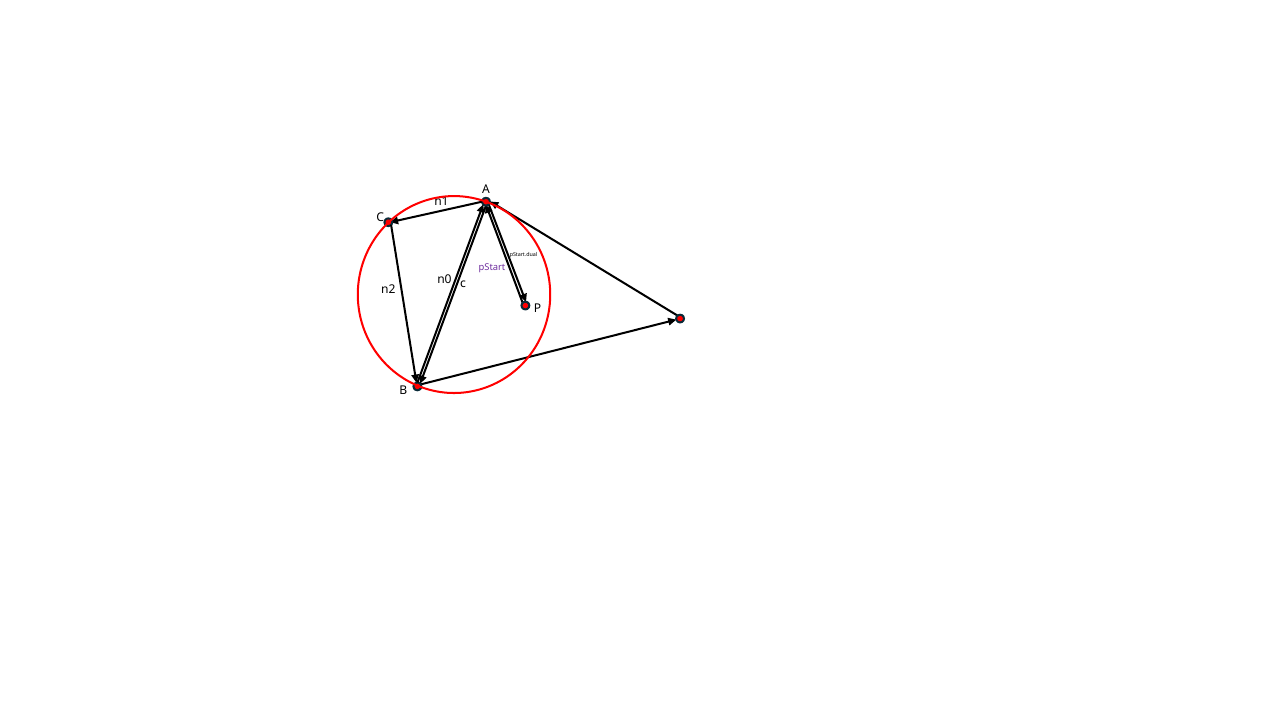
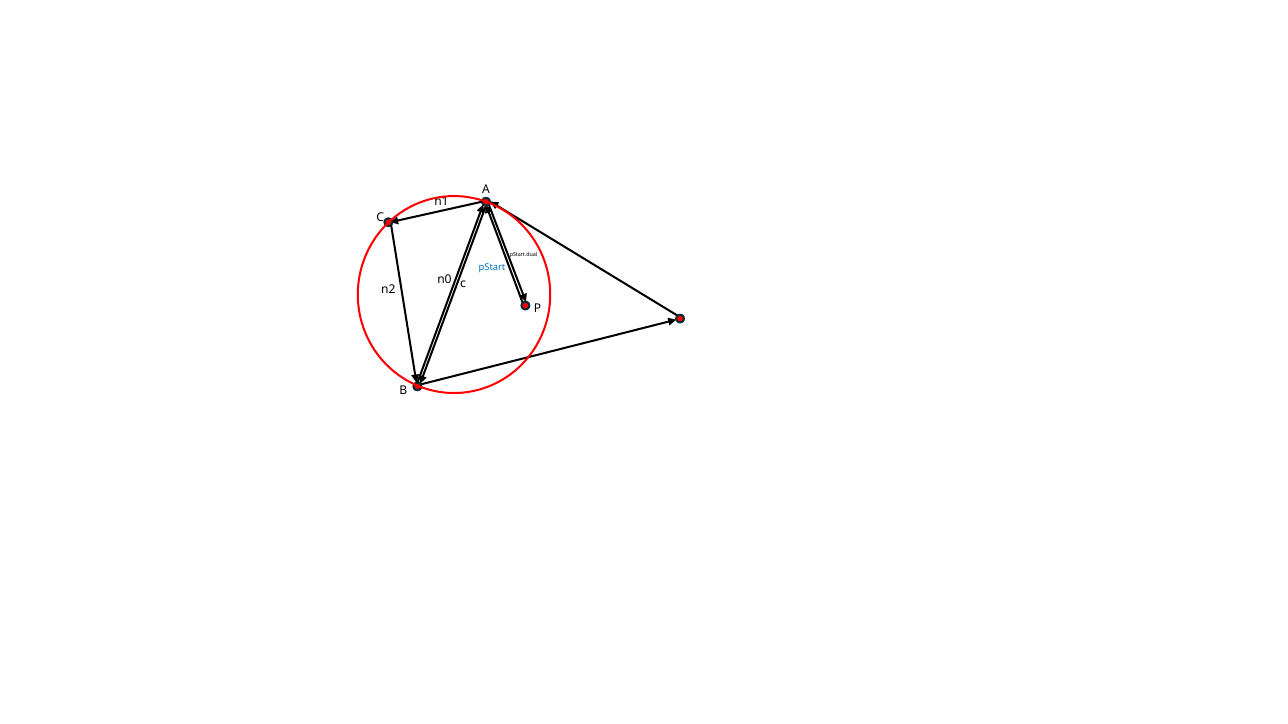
pStart colour: purple -> blue (492, 267)
